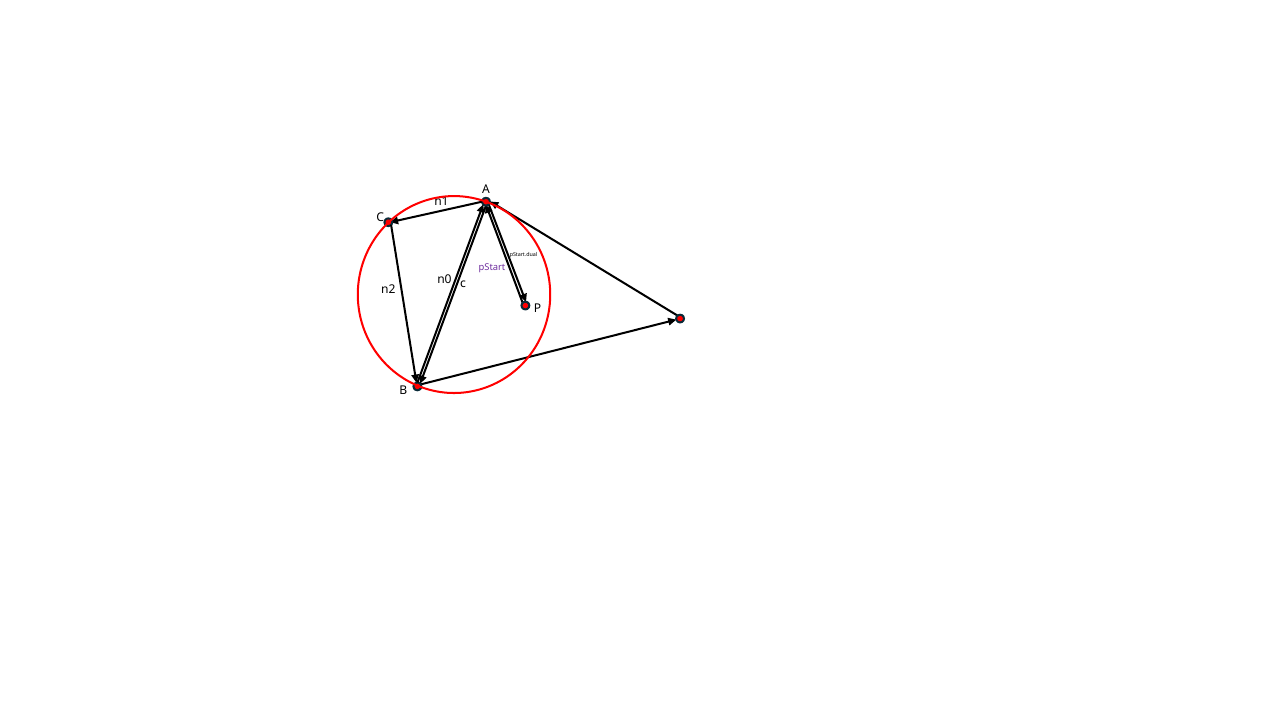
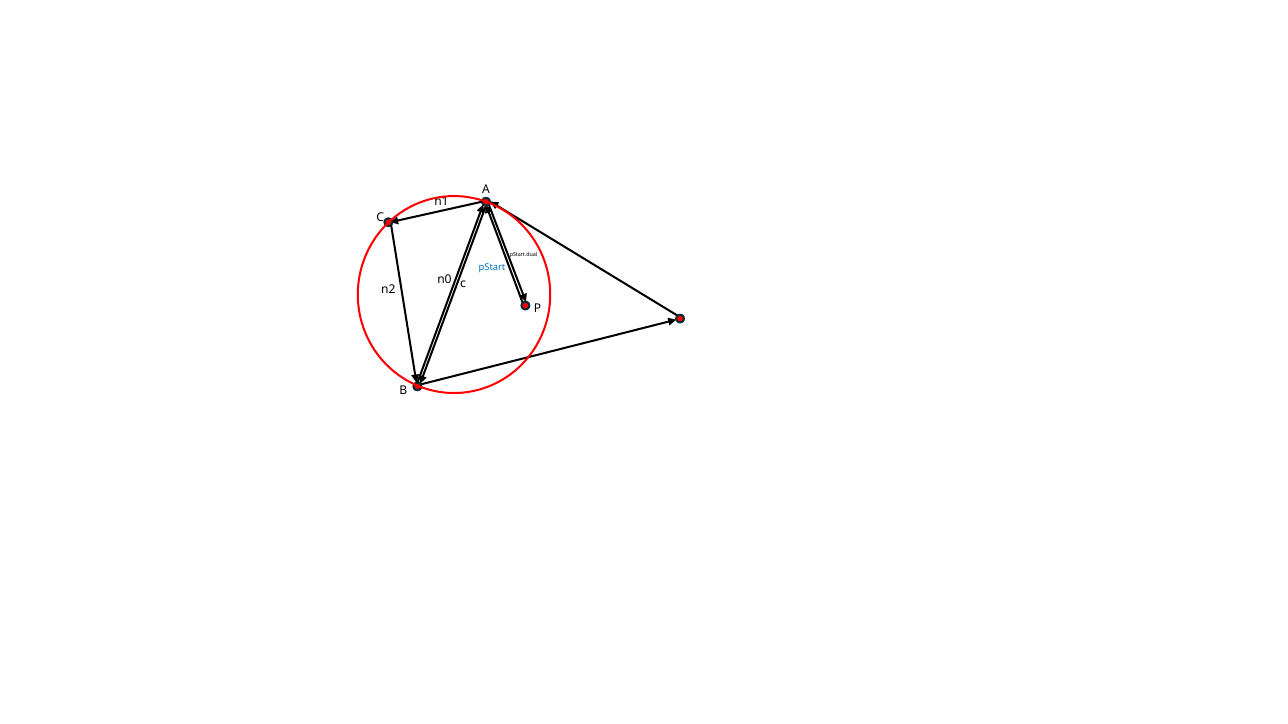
pStart colour: purple -> blue (492, 267)
